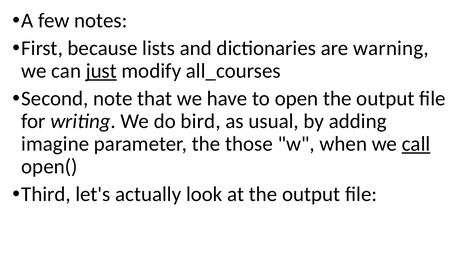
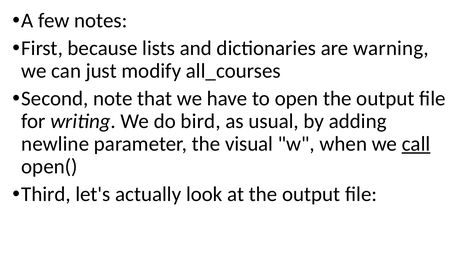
just underline: present -> none (101, 71)
imagine: imagine -> newline (55, 144)
those: those -> visual (249, 144)
